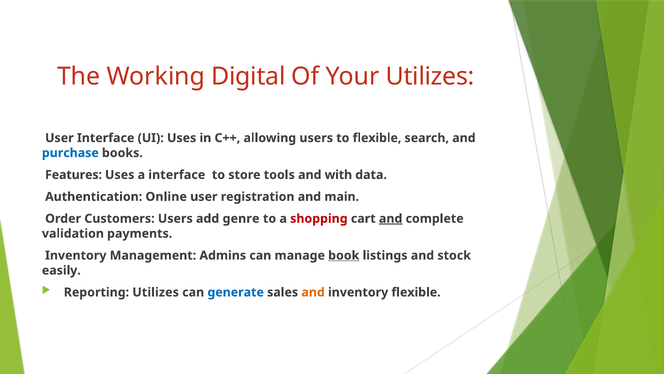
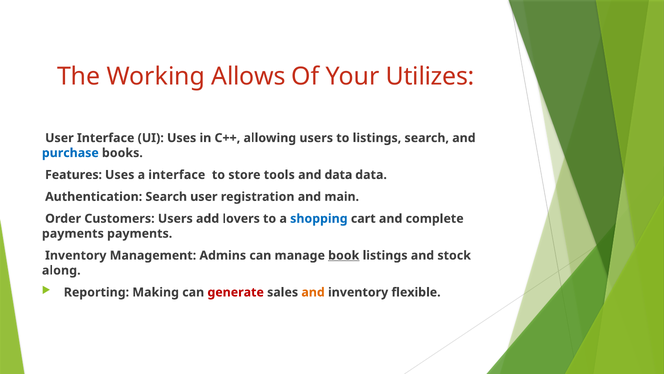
Digital: Digital -> Allows (248, 76)
to flexible: flexible -> listings (377, 138)
and with: with -> data (338, 175)
Authentication Online: Online -> Search (166, 196)
genre: genre -> lovers (241, 218)
shopping colour: red -> blue (319, 218)
and underline: present -> none (391, 218)
validation: validation -> payments (73, 233)
easily: easily -> along (61, 270)
Reporting Utilizes: Utilizes -> Making (156, 292)
generate colour: blue -> red (236, 292)
